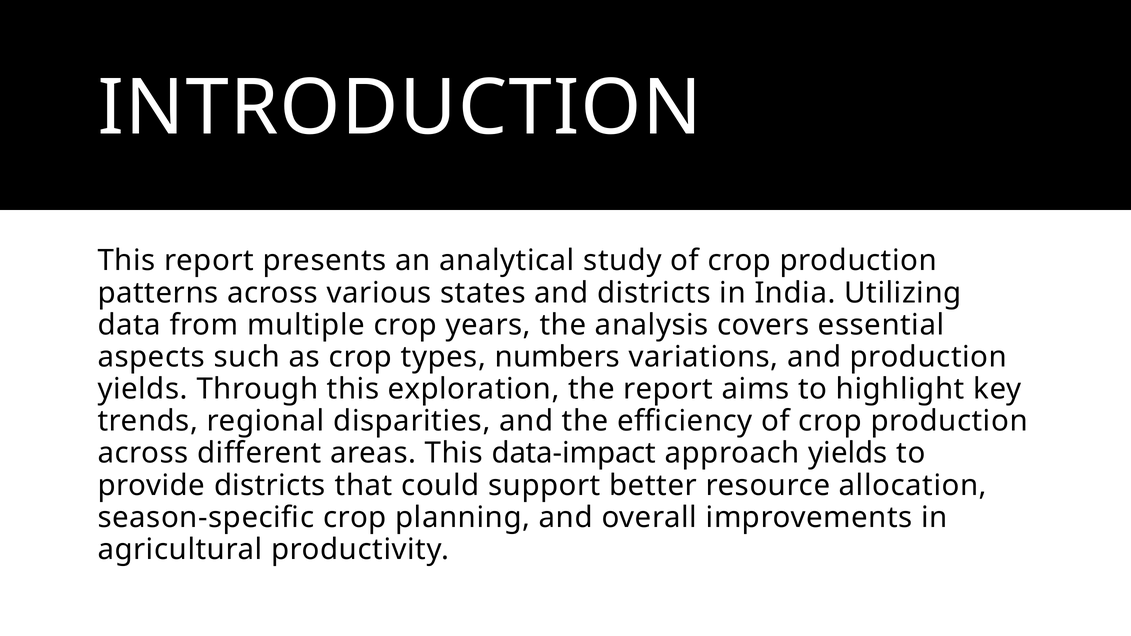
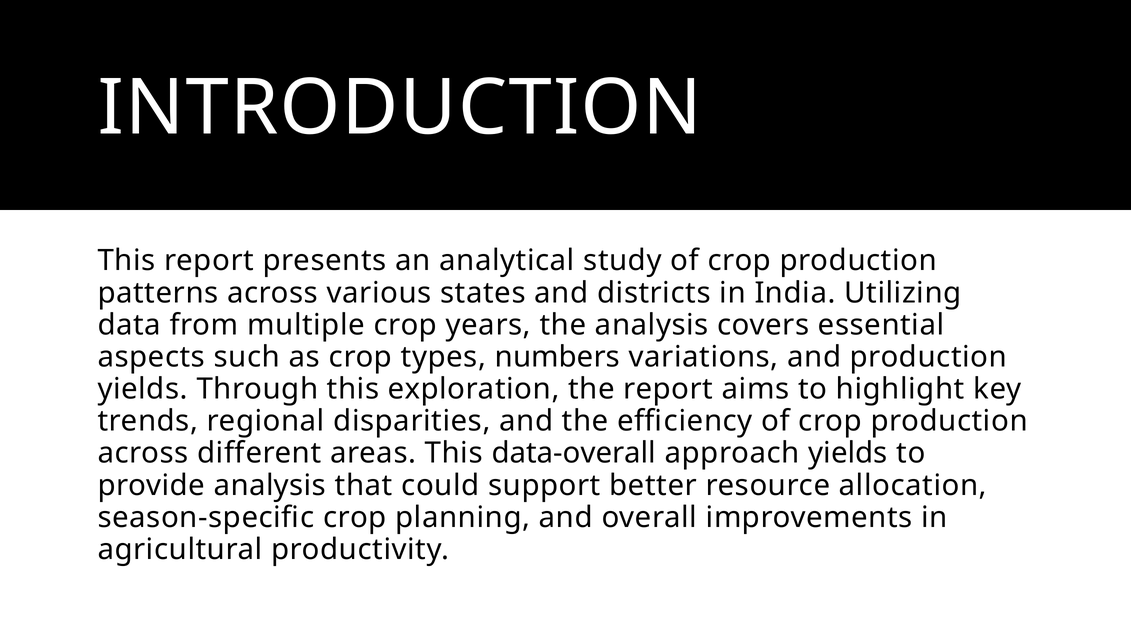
data-impact: data-impact -> data-overall (574, 453)
provide districts: districts -> analysis (270, 485)
